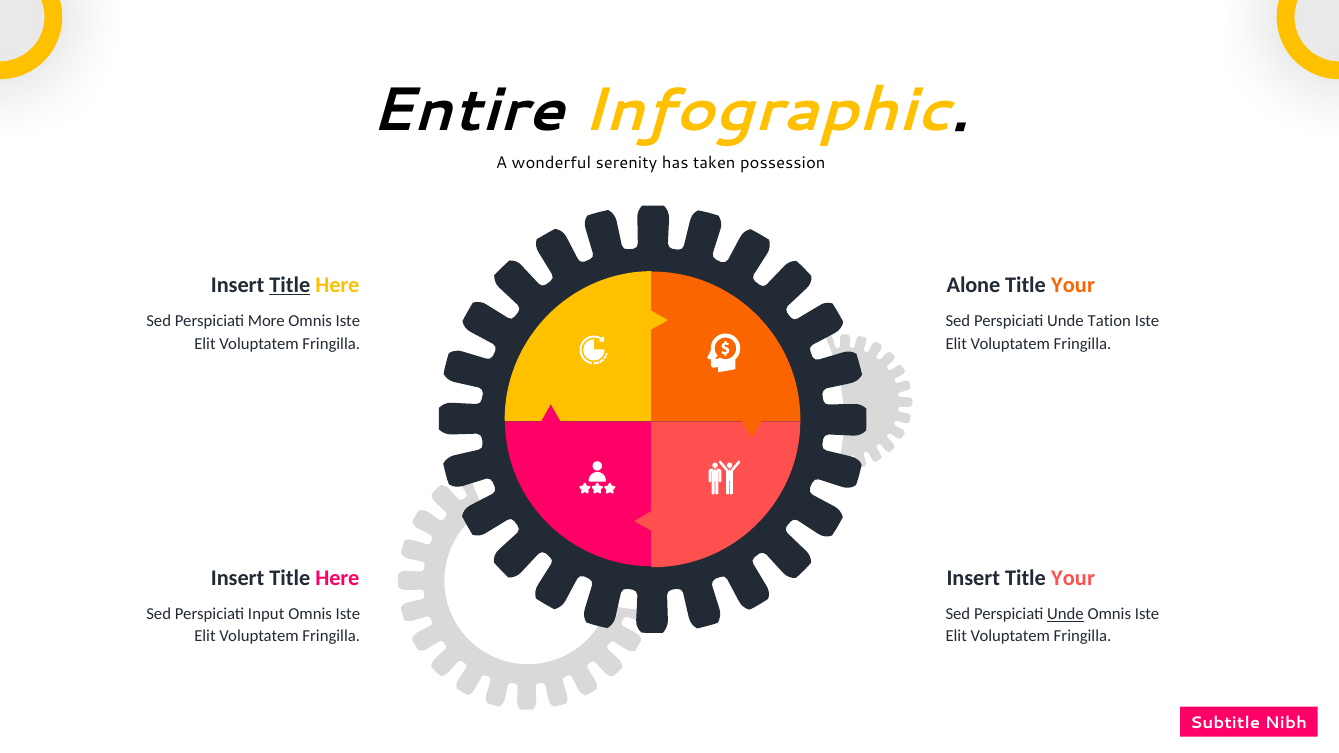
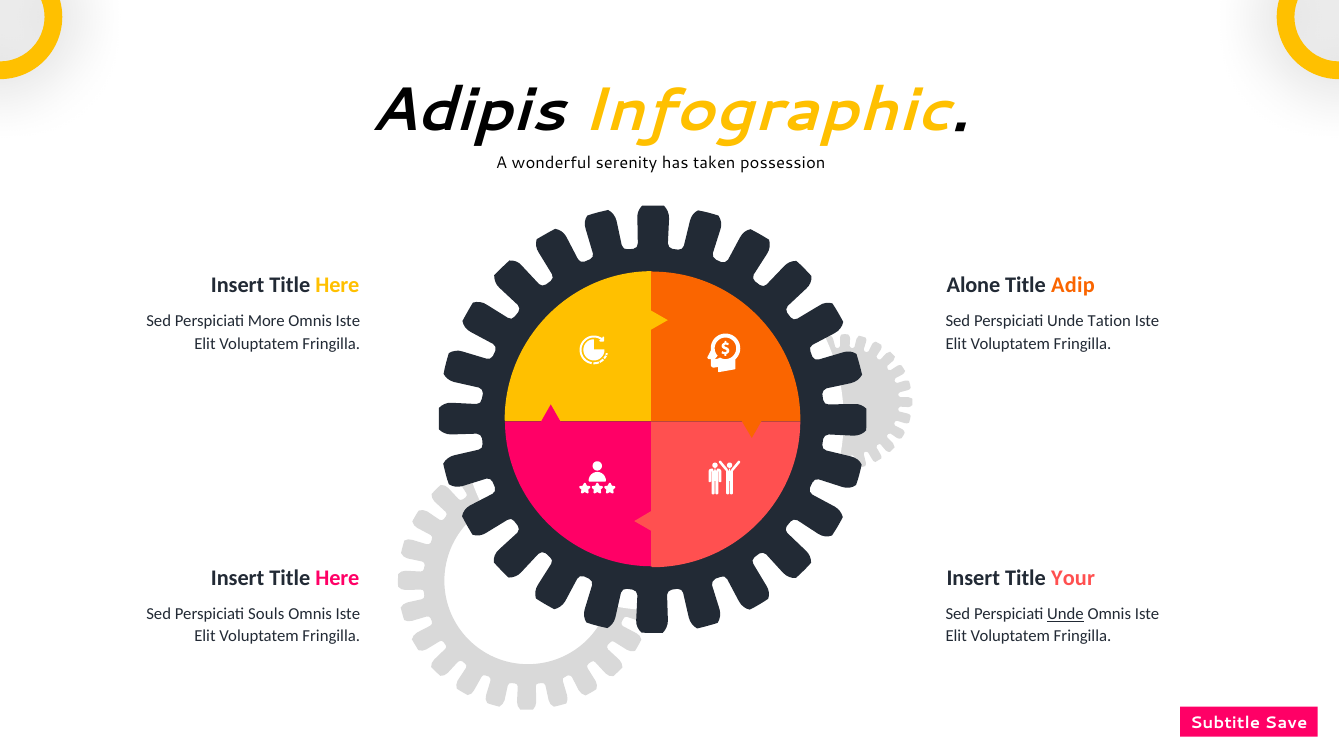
Entire: Entire -> Adipis (468, 110)
Title underline: present -> none (290, 285)
Your: Your -> Adip (1073, 285)
Input: Input -> Souls (266, 615)
Nibh: Nibh -> Save (1286, 723)
